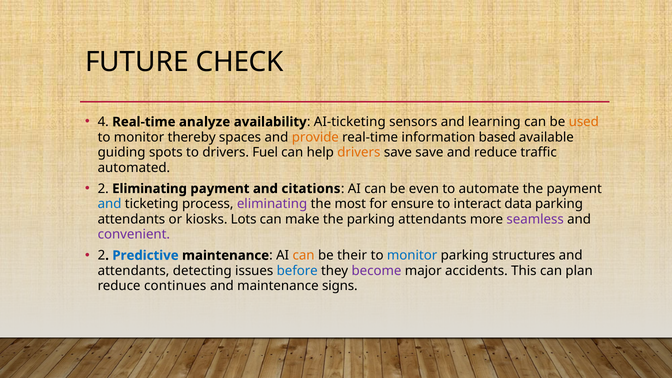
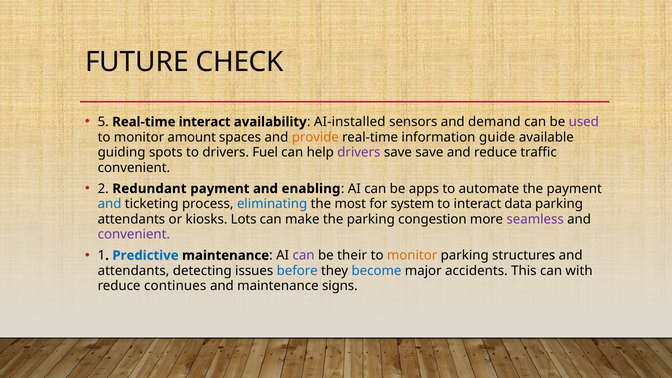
4: 4 -> 5 (103, 122)
Real-time analyze: analyze -> interact (205, 122)
AI-ticketing: AI-ticketing -> AI-installed (350, 122)
learning: learning -> demand (494, 122)
used colour: orange -> purple (584, 122)
thereby: thereby -> amount (192, 137)
based: based -> guide (497, 137)
drivers colour: orange -> purple (359, 152)
automated: automated -> convenient (134, 168)
2 Eliminating: Eliminating -> Redundant (149, 189)
citations: citations -> enabling (311, 189)
even: even -> apps (424, 189)
eliminating colour: purple -> blue (272, 204)
ensure: ensure -> system (412, 204)
the parking attendants: attendants -> congestion (432, 219)
2: 2 -> 1 (101, 255)
can colour: orange -> purple (304, 255)
monitor colour: blue -> orange (412, 255)
become colour: purple -> blue (376, 271)
plan: plan -> with (579, 271)
